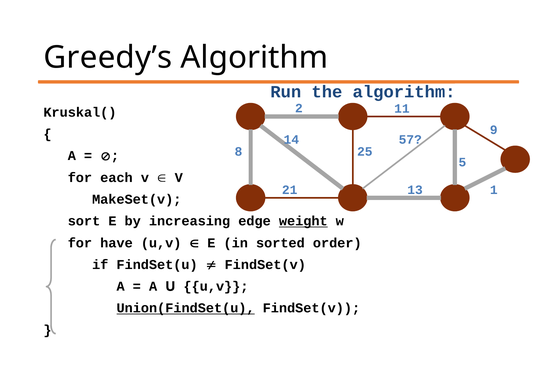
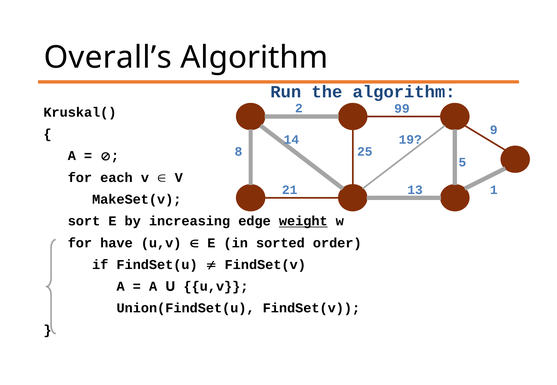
Greedy’s: Greedy’s -> Overall’s (108, 58)
11: 11 -> 99 (402, 109)
57: 57 -> 19 (410, 140)
Union(FindSet(u underline: present -> none (186, 309)
